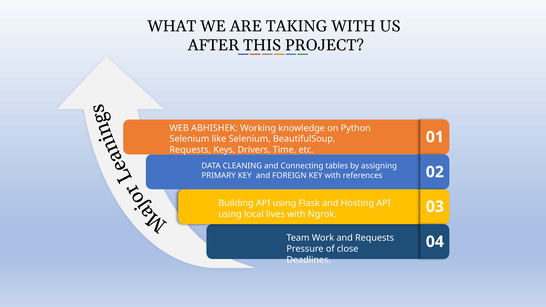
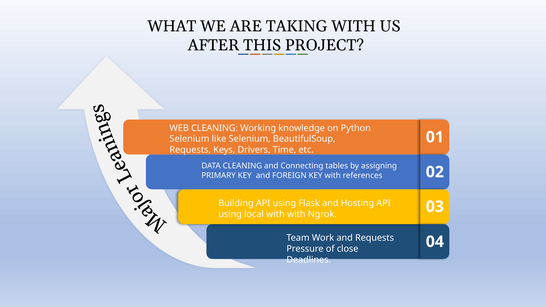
WEB ABHISHEK: ABHISHEK -> CLEANING (215, 128)
local lives: lives -> with (275, 214)
